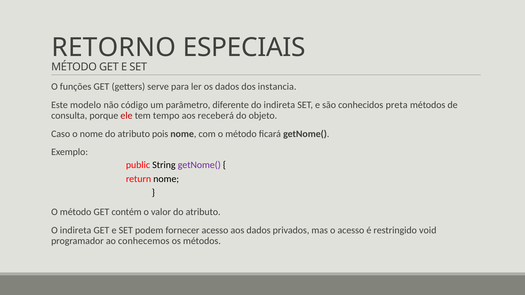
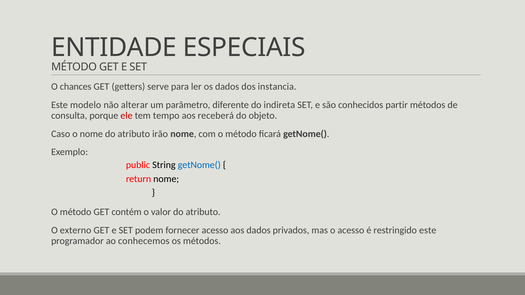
RETORNO: RETORNO -> ENTIDADE (114, 48)
funções: funções -> chances (76, 87)
código: código -> alterar (135, 105)
preta: preta -> partir (397, 105)
pois: pois -> irão (160, 134)
getNome( colour: purple -> blue (199, 165)
O indireta: indireta -> externo (76, 231)
restringido void: void -> este (428, 231)
